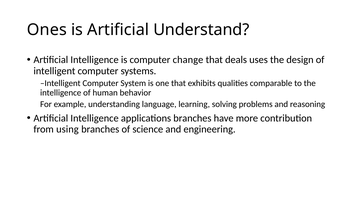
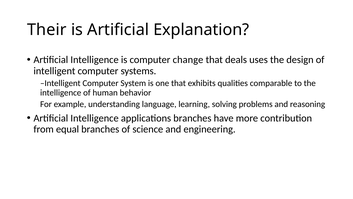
Ones: Ones -> Their (47, 30)
Understand: Understand -> Explanation (201, 30)
using: using -> equal (68, 129)
